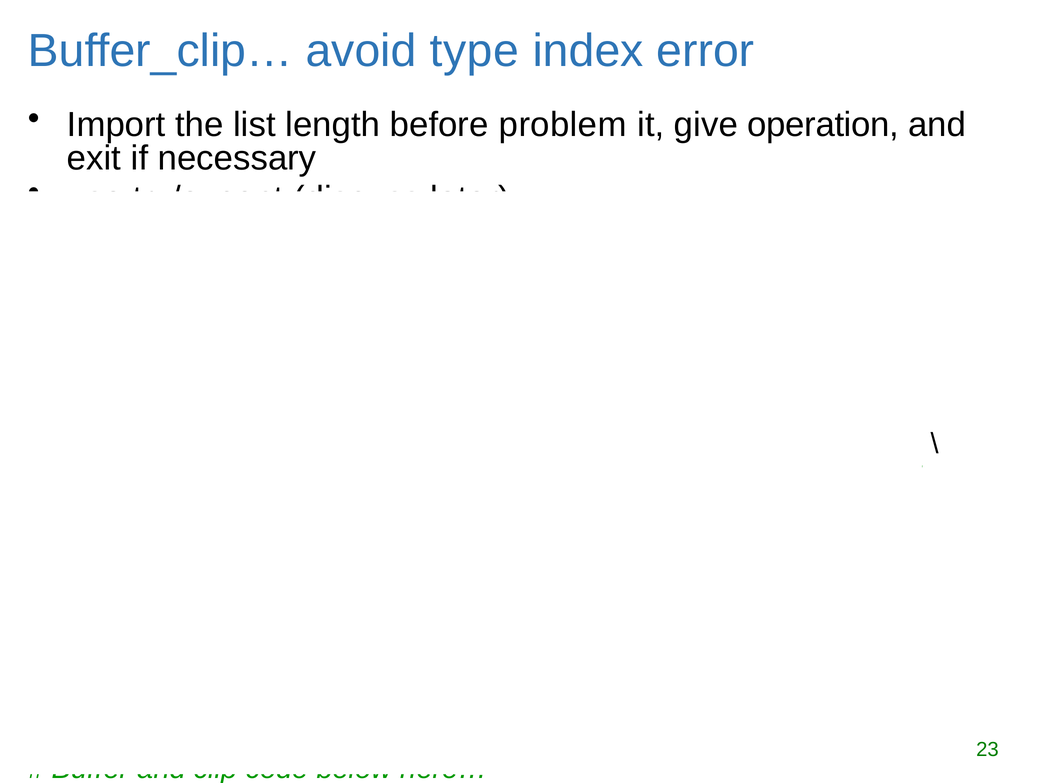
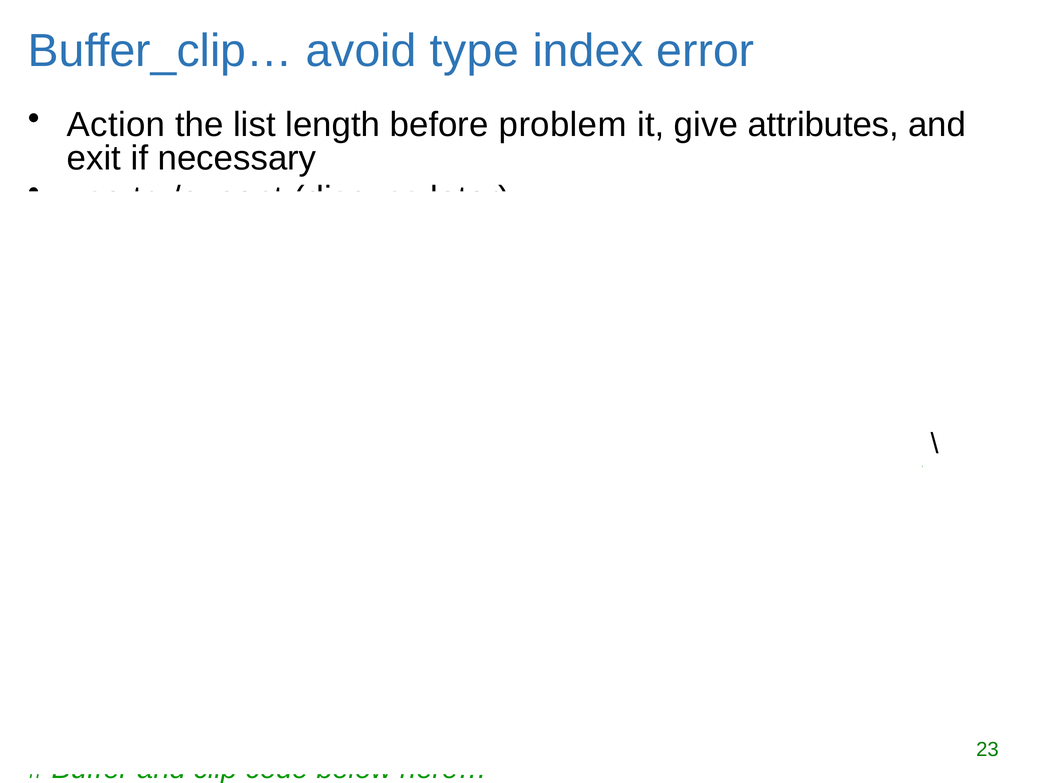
Import: Import -> Action (116, 125)
operation: operation -> attributes (823, 125)
